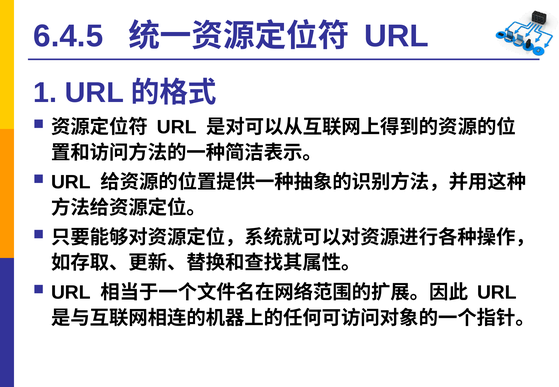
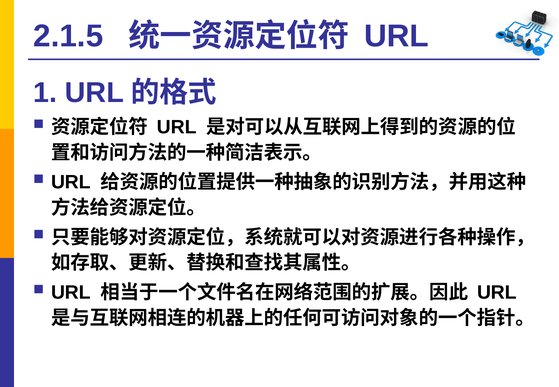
6.4.5: 6.4.5 -> 2.1.5 (68, 36)
